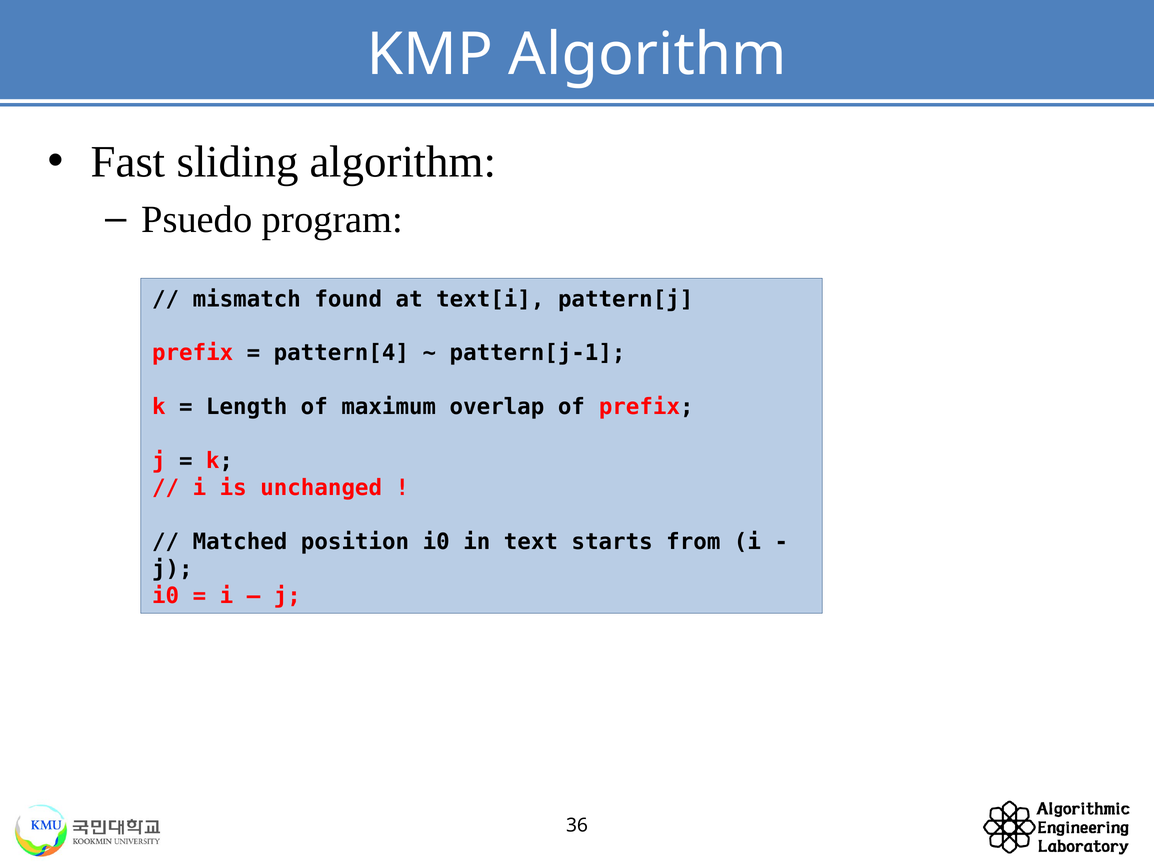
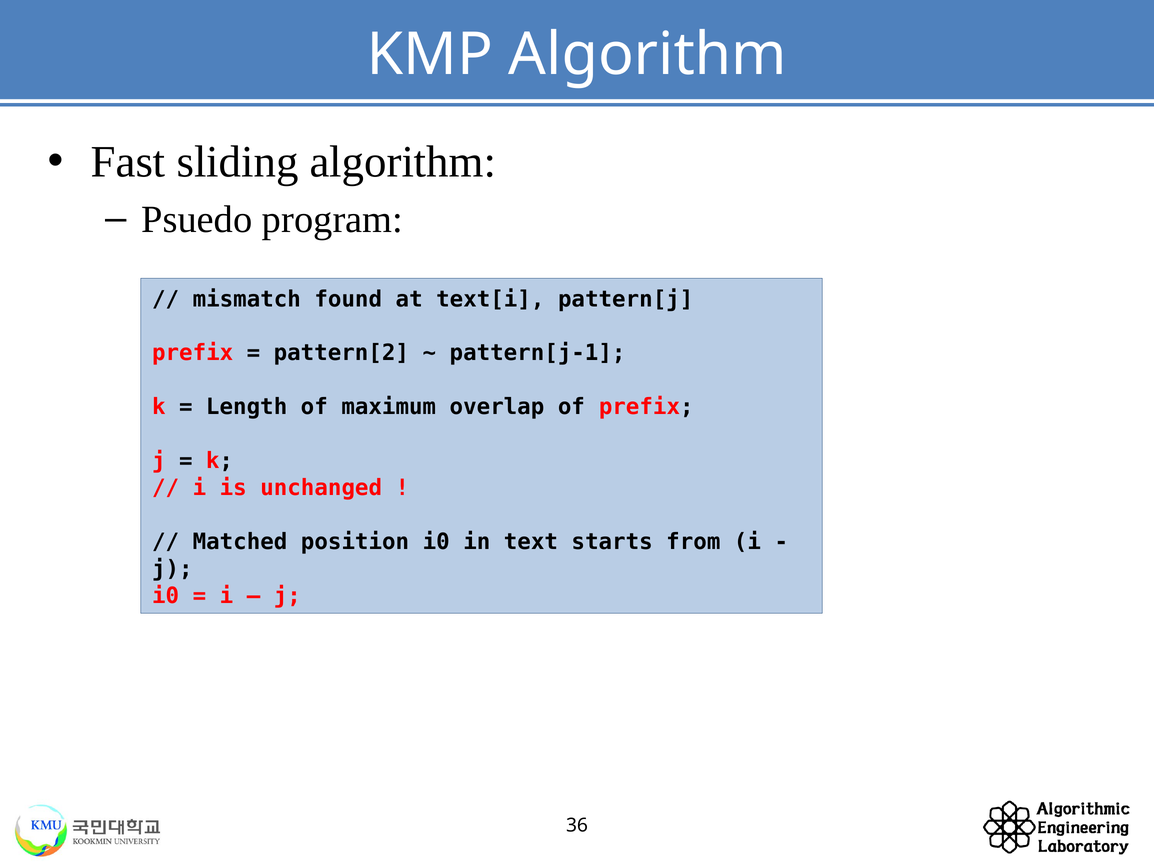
pattern[4: pattern[4 -> pattern[2 (341, 353)
